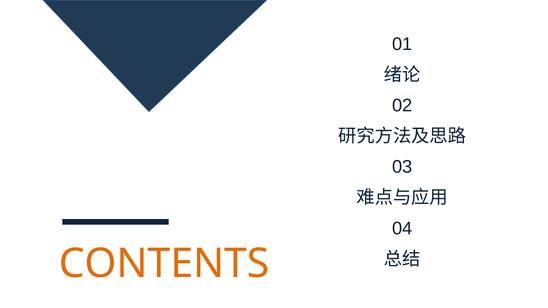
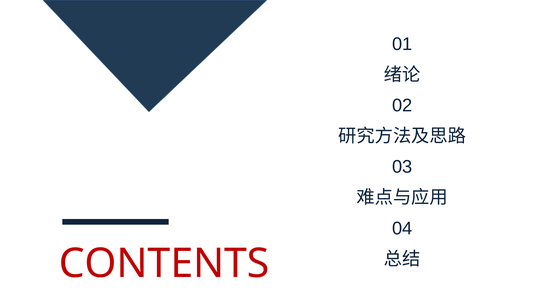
CONTENTS colour: orange -> red (164, 264)
